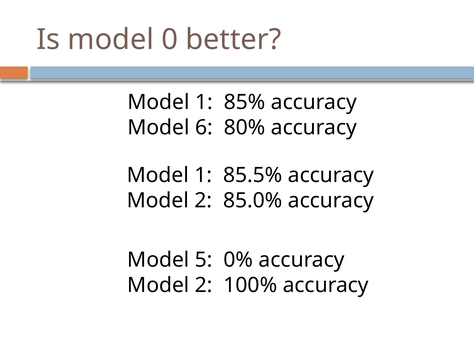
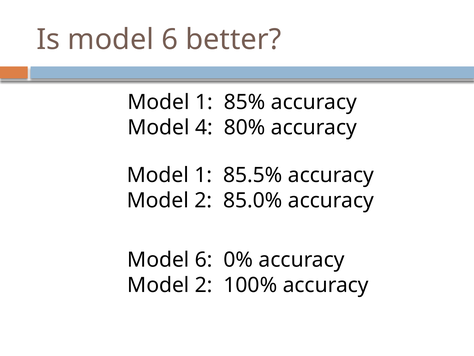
Is model 0: 0 -> 6 (170, 40)
6: 6 -> 4 (204, 127)
5: 5 -> 6 (204, 259)
